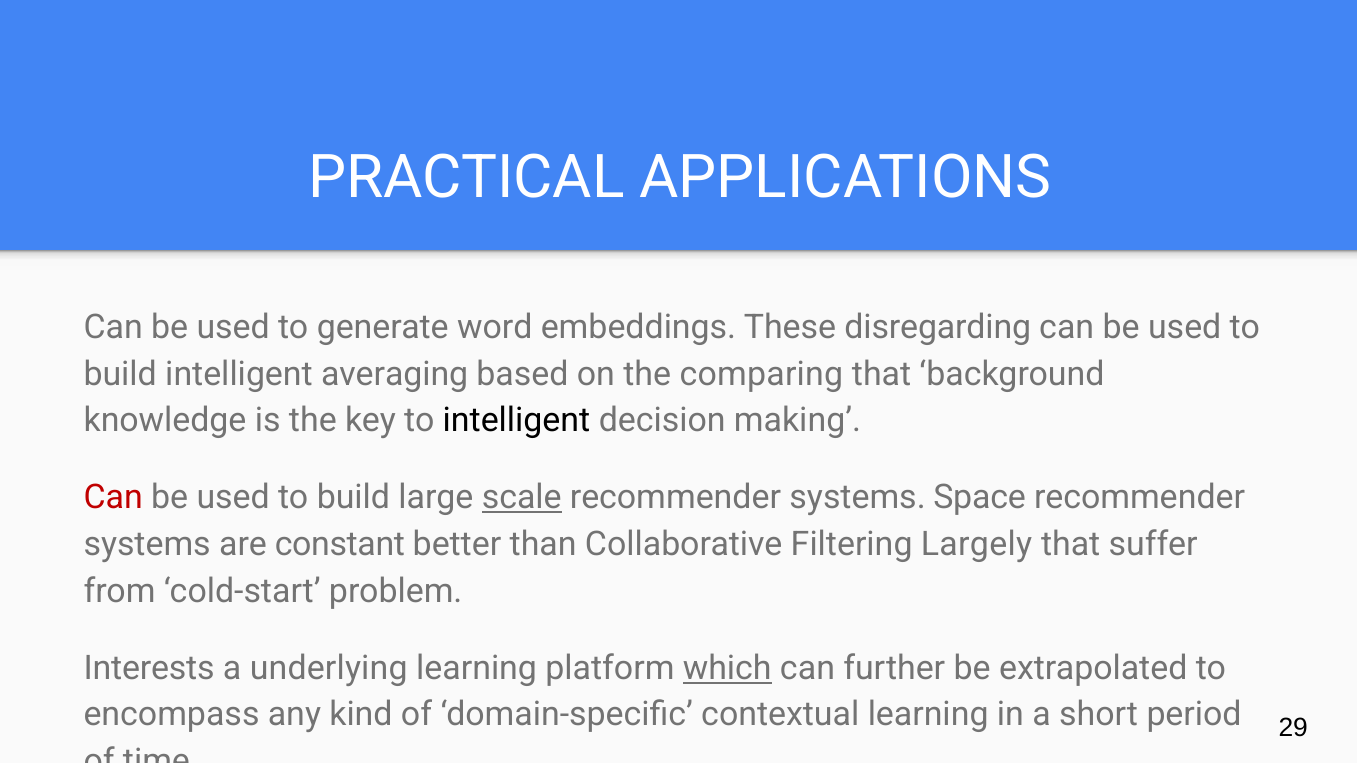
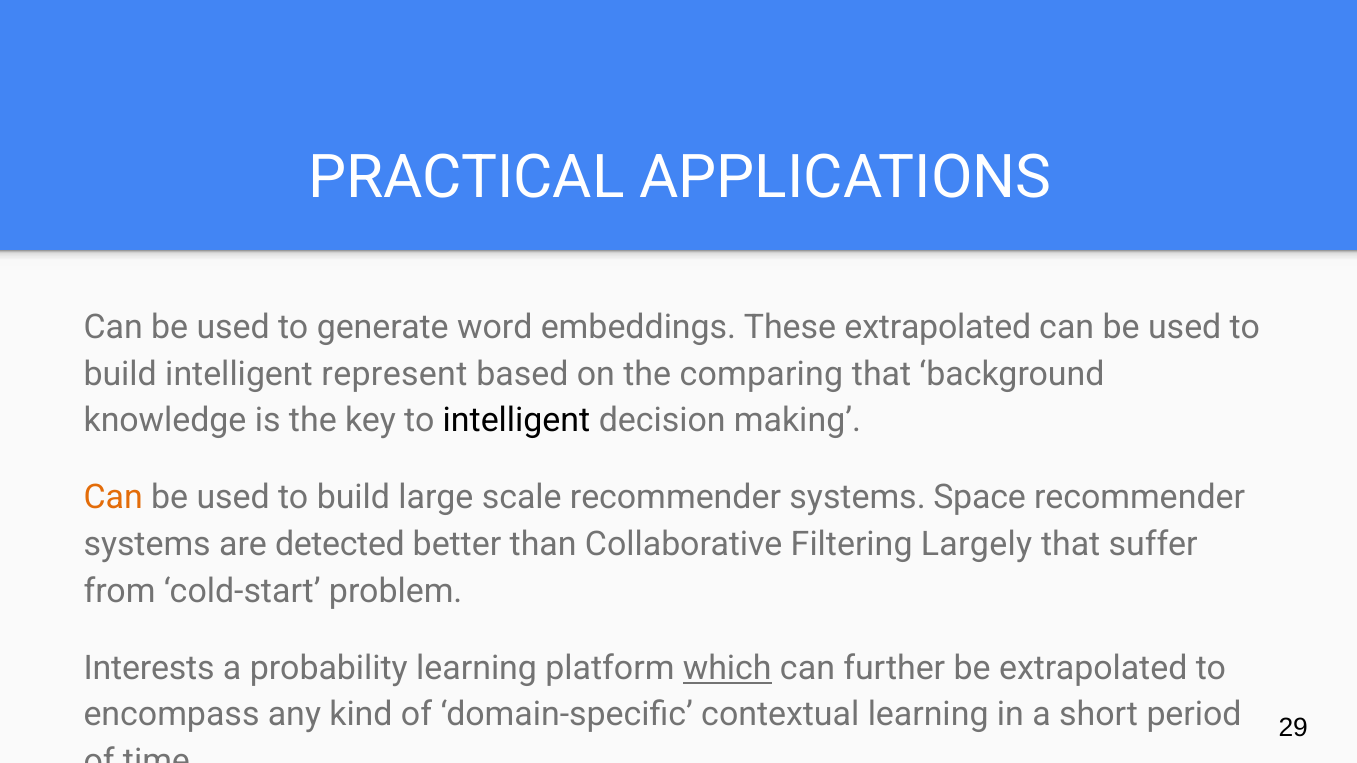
These disregarding: disregarding -> extrapolated (938, 327)
averaging: averaging -> represent (394, 374)
Can colour: red -> orange (113, 498)
scale underline: present -> none (522, 498)
constant: constant -> detected (340, 545)
underlying: underlying -> probability (329, 668)
